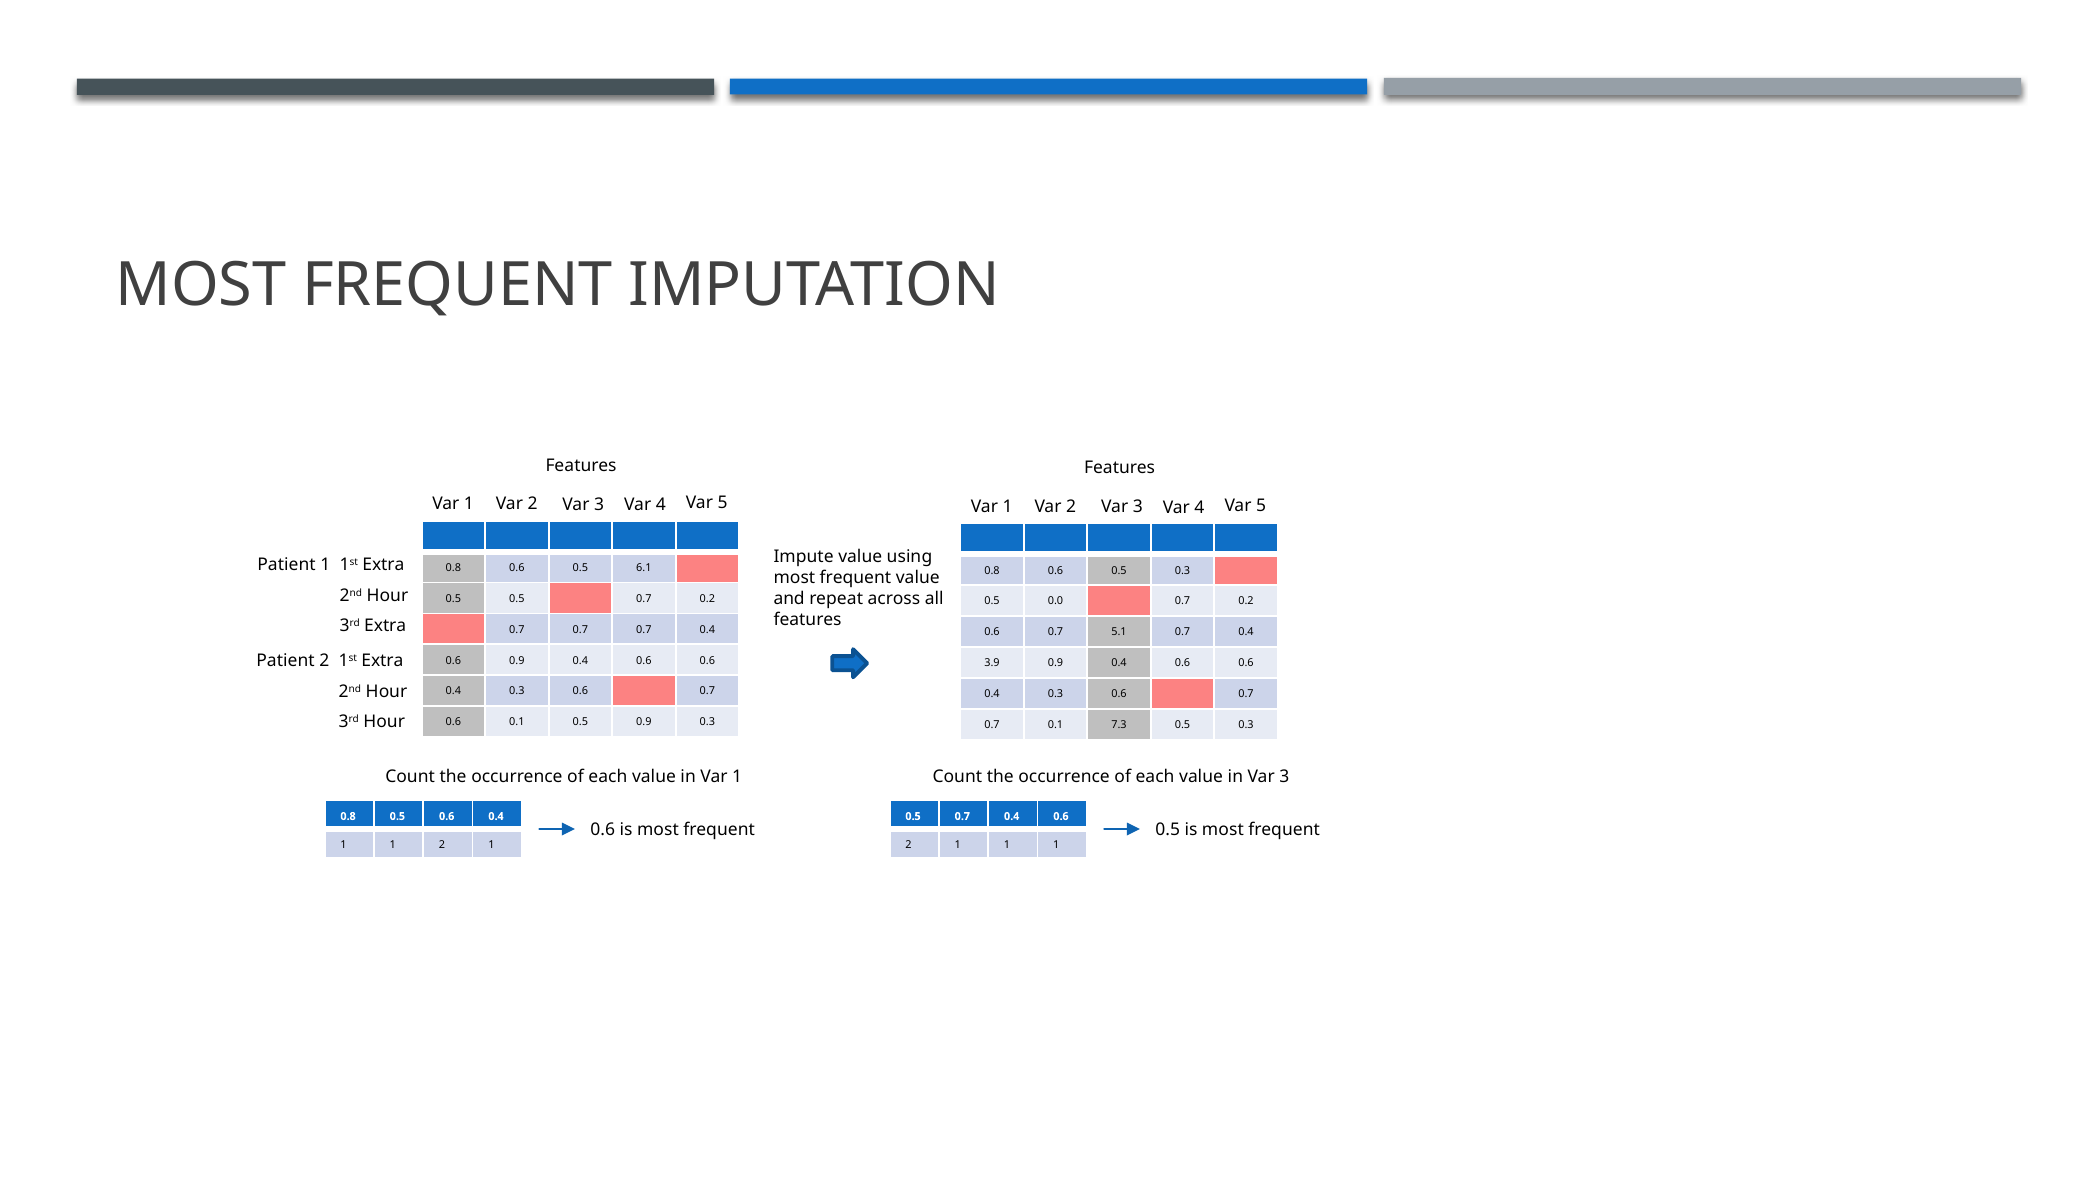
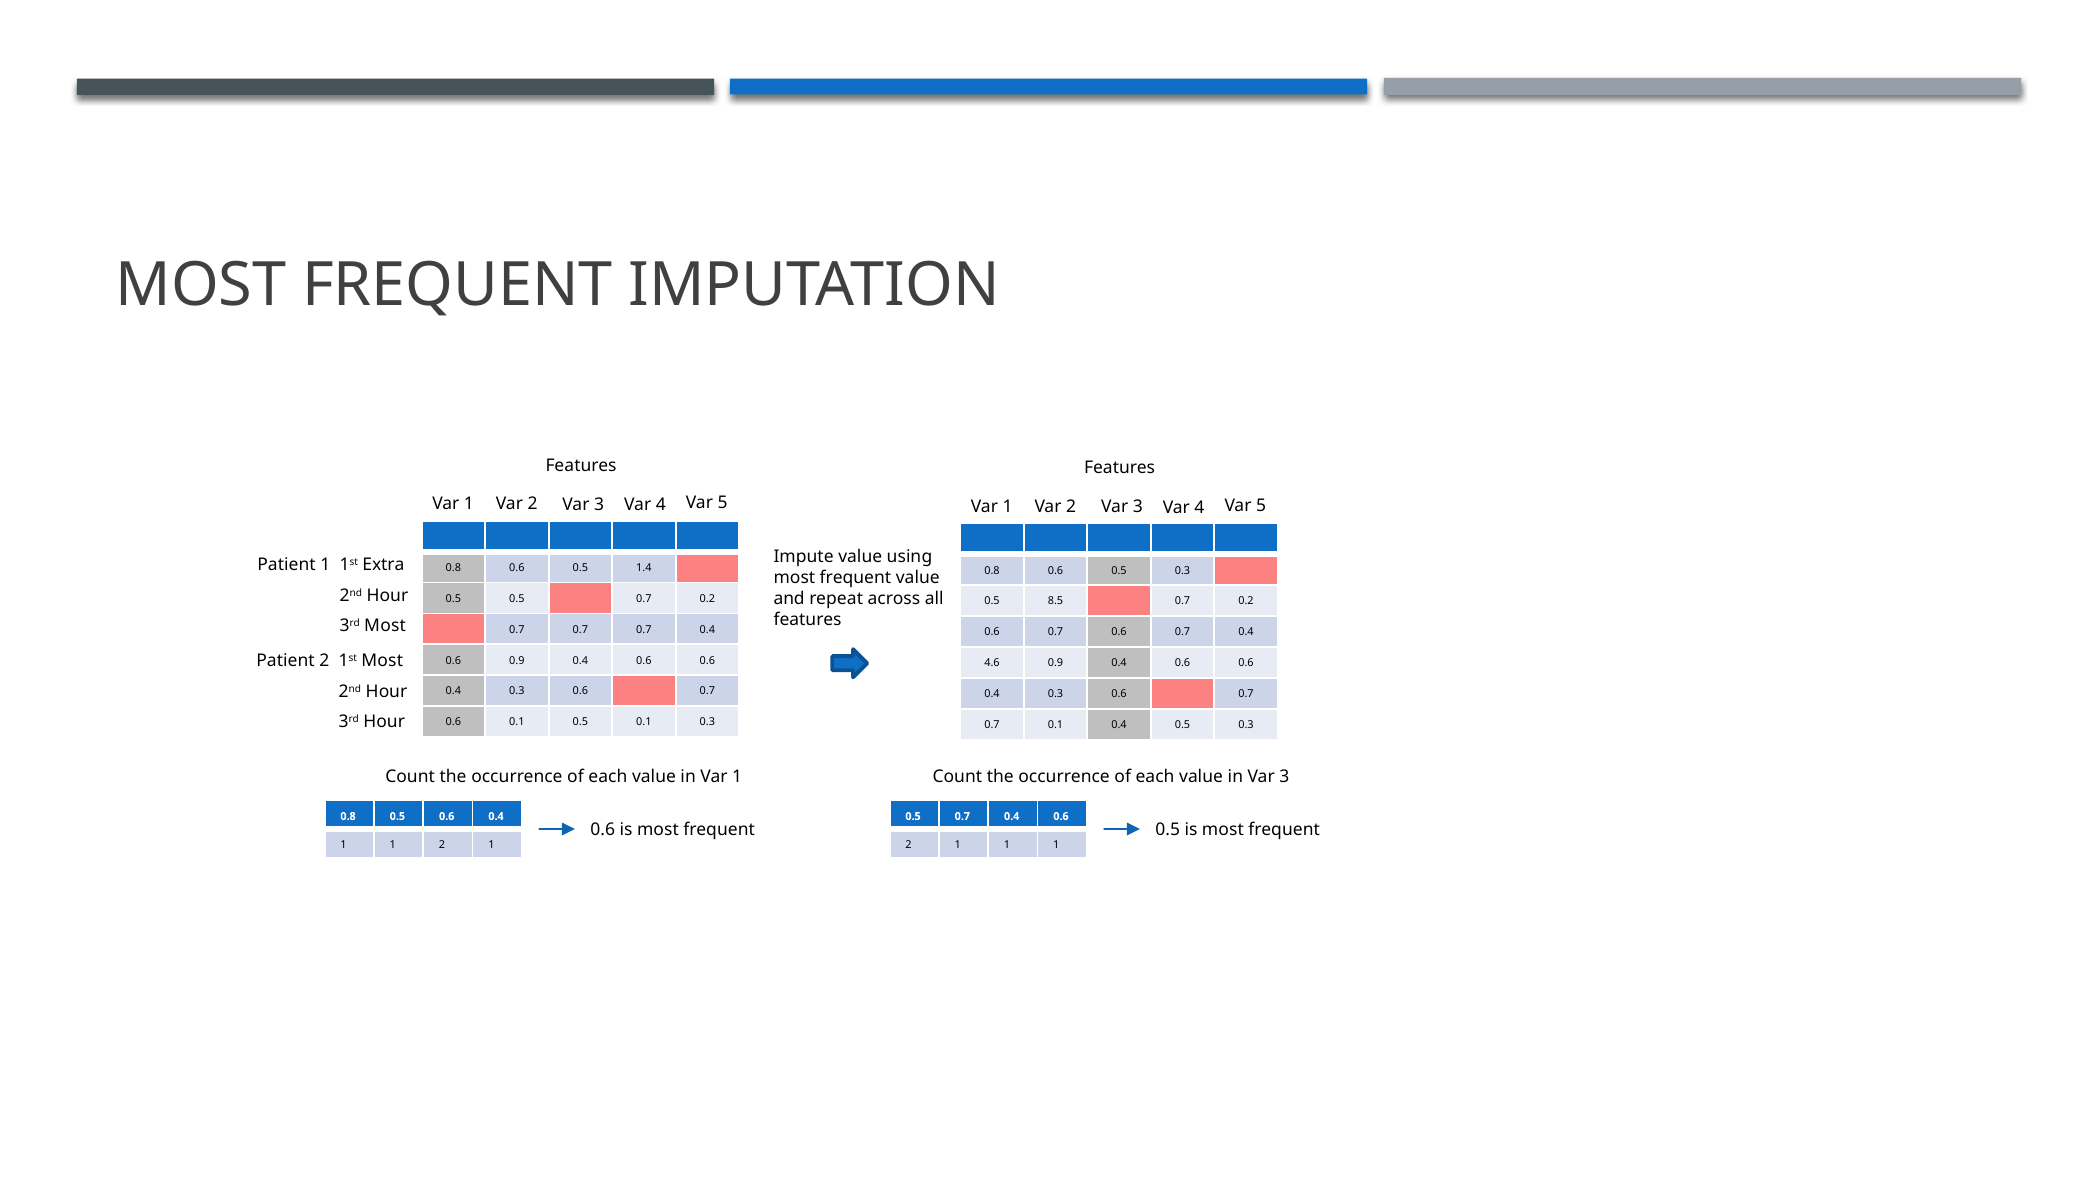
6.1: 6.1 -> 1.4 (644, 568)
0.0: 0.0 -> 8.5 (1055, 601)
3rd Extra: Extra -> Most (385, 626)
5.1: 5.1 -> 0.6 (1119, 632)
2 1st Extra: Extra -> Most (382, 661)
3.9: 3.9 -> 4.6 (992, 663)
0.5 0.9: 0.9 -> 0.1 (644, 722)
0.1 7.3: 7.3 -> 0.4 (1119, 725)
